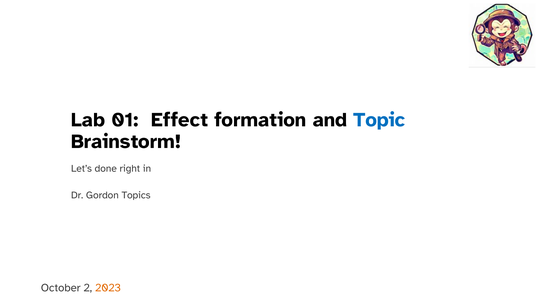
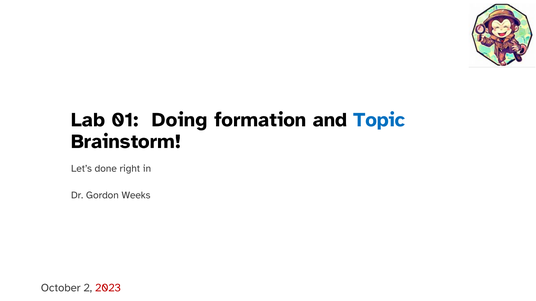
Effect: Effect -> Doing (180, 120)
Topics: Topics -> Weeks (136, 196)
2023 colour: orange -> red (108, 288)
